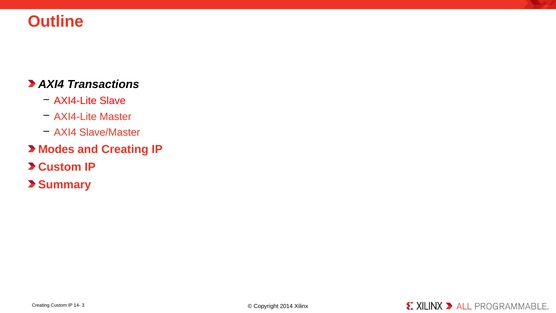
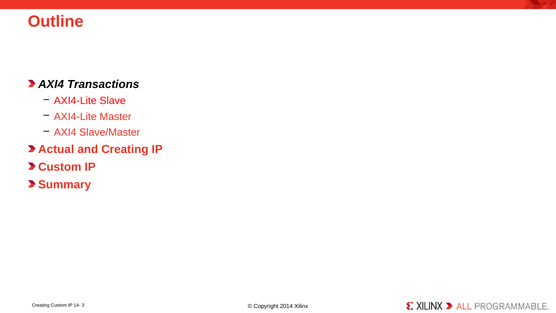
Modes: Modes -> Actual (56, 149)
